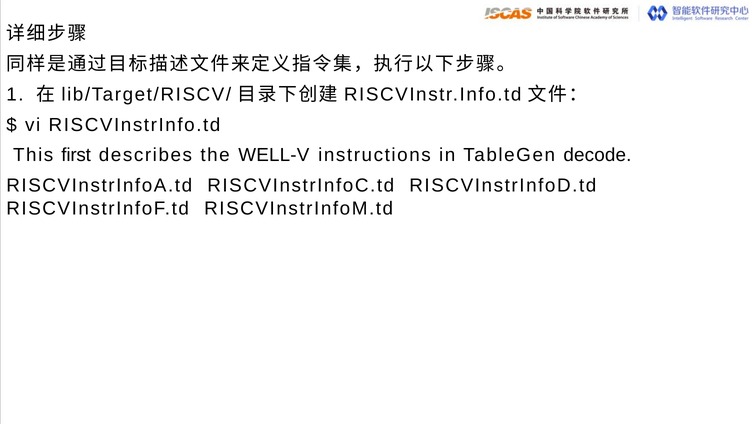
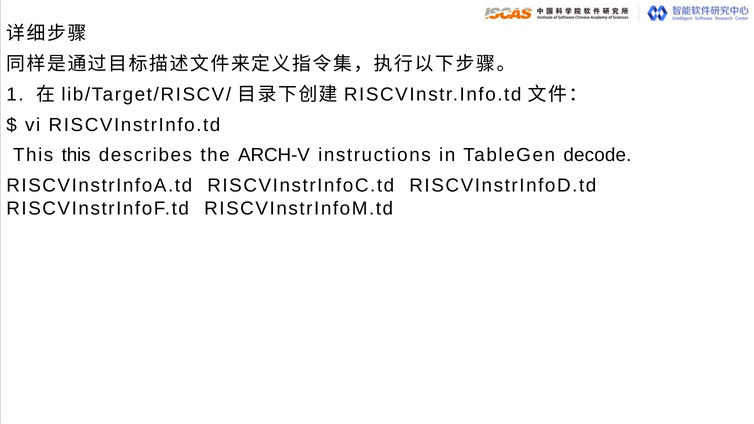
This first: first -> this (76, 155)
WELL-V: WELL-V -> ARCH-V (274, 155)
